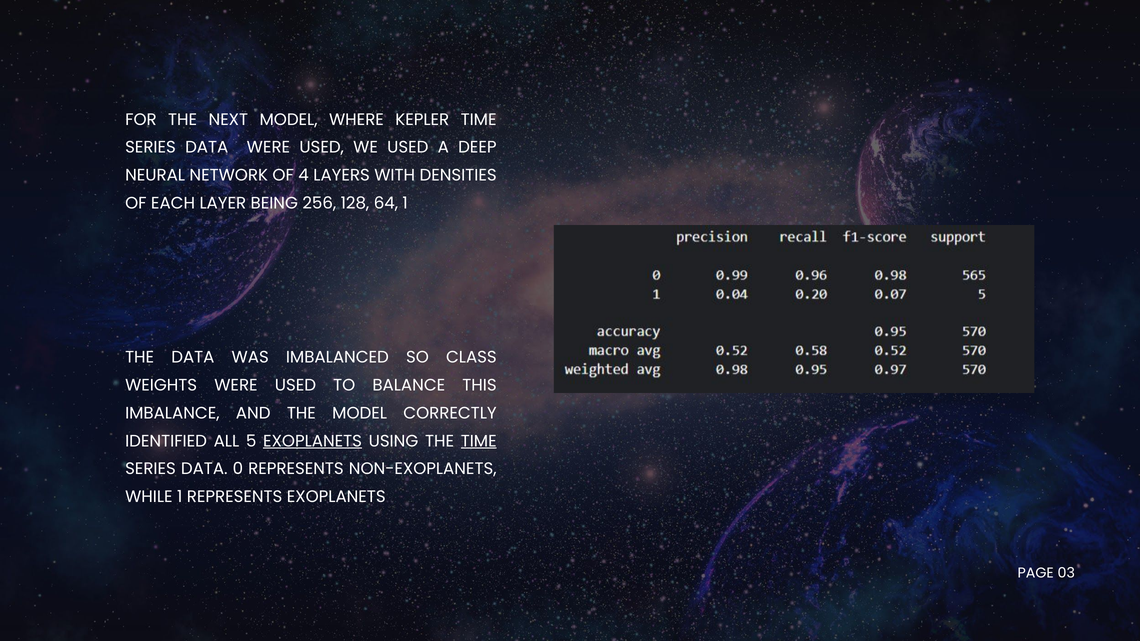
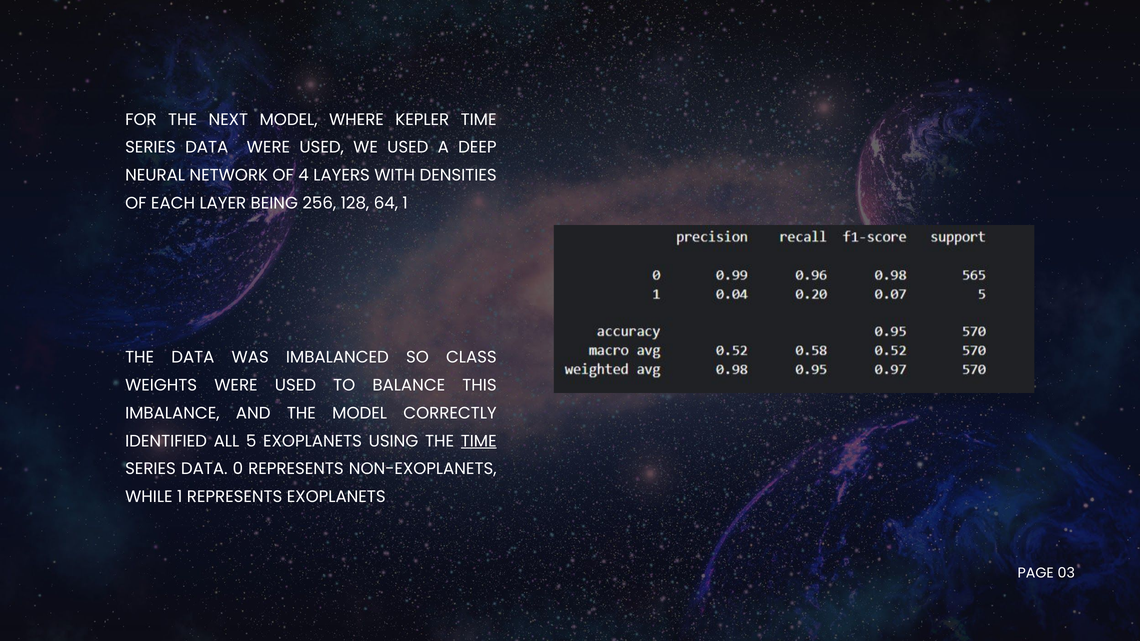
EXOPLANETS underline: present -> none (313, 441)
